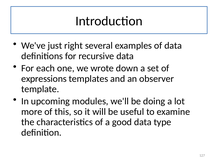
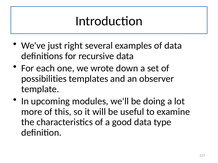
expressions: expressions -> possibilities (44, 79)
